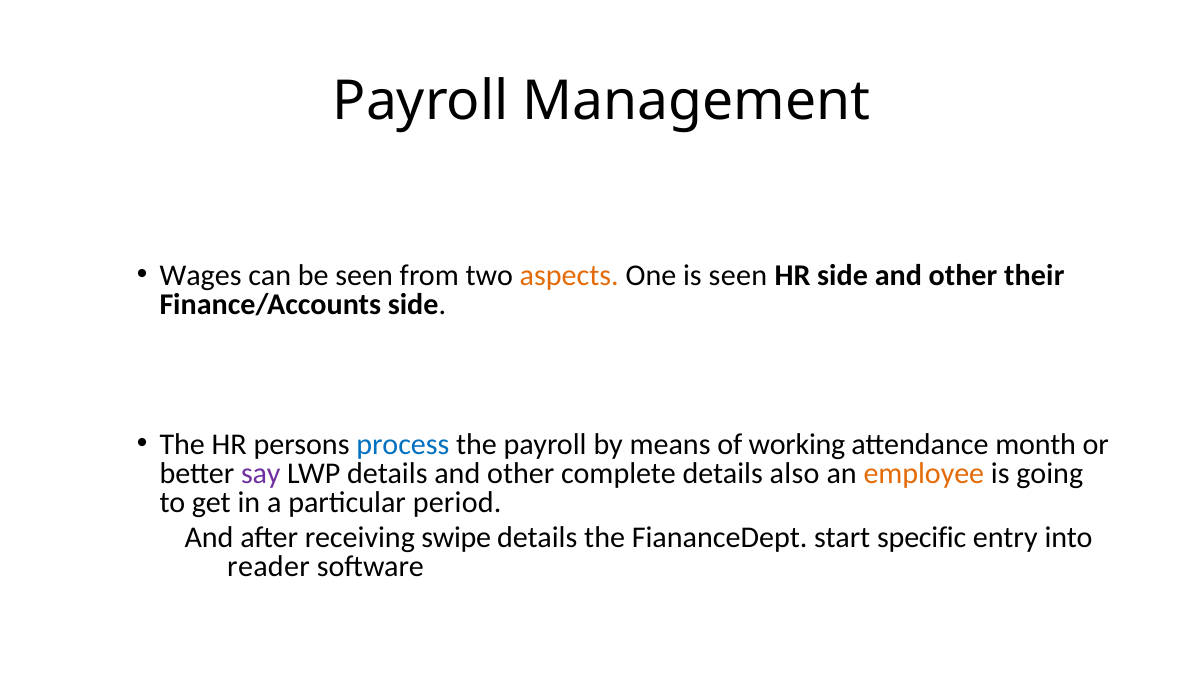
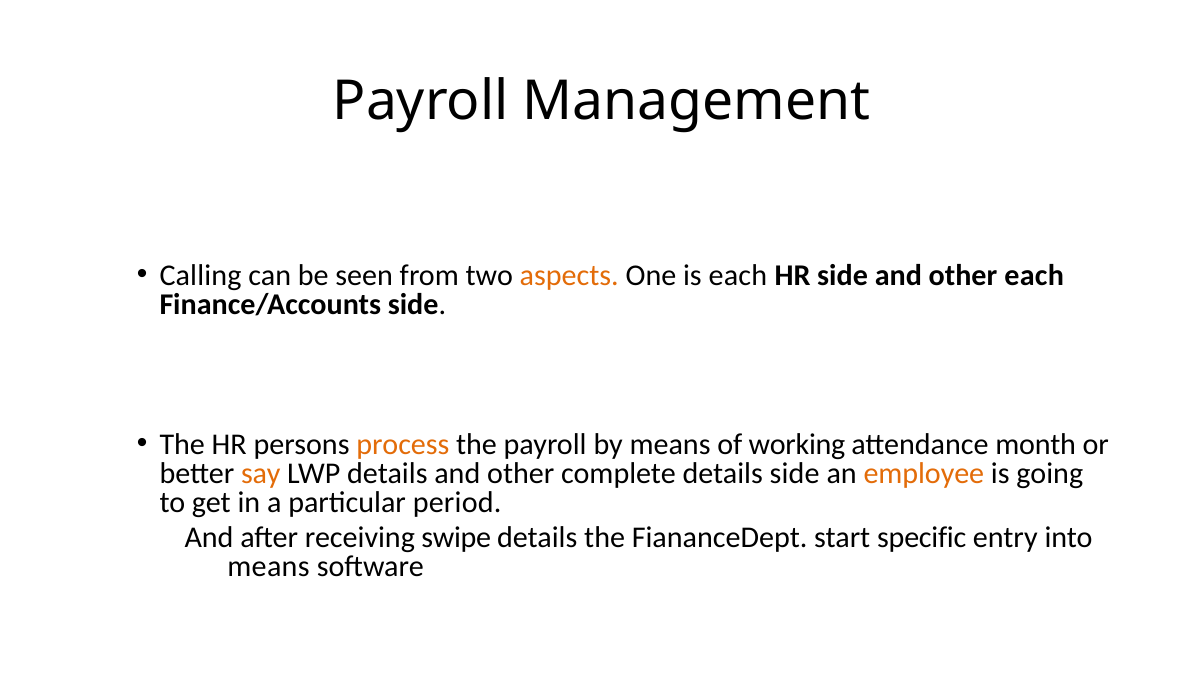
Wages: Wages -> Calling (200, 275)
is seen: seen -> each (738, 275)
other their: their -> each (1034, 275)
process colour: blue -> orange (403, 445)
say colour: purple -> orange (261, 474)
details also: also -> side (795, 474)
reader: reader -> means (269, 567)
